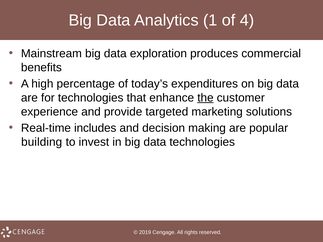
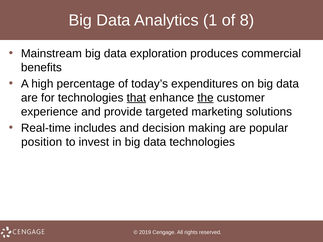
4: 4 -> 8 (247, 20)
that underline: none -> present (136, 98)
building: building -> position (42, 142)
